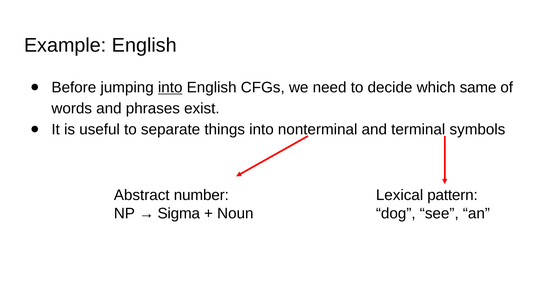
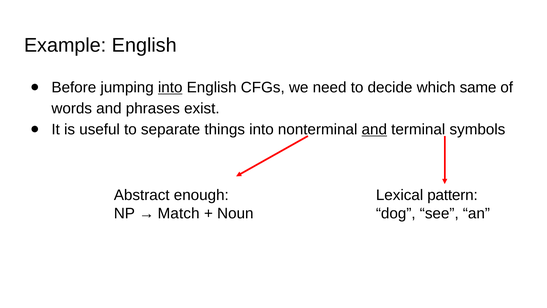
and underline: none -> present (374, 129)
number: number -> enough (201, 195)
Sigma: Sigma -> Match (179, 213)
